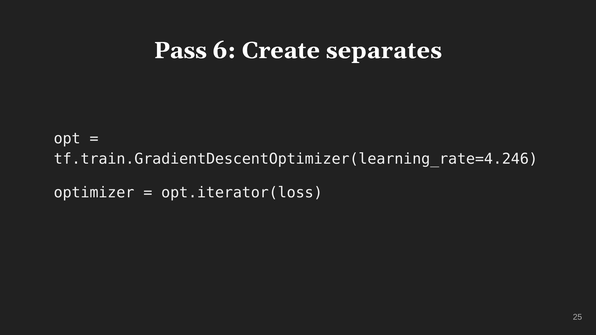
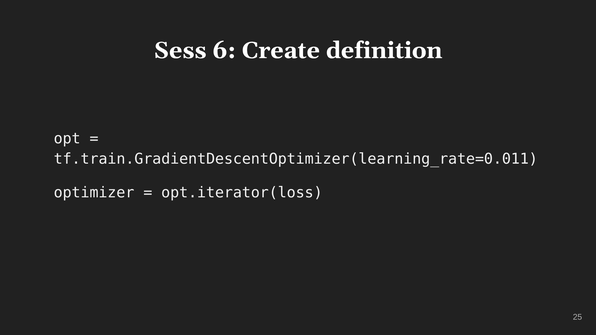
Pass: Pass -> Sess (180, 50)
separates: separates -> definition (384, 50)
tf.train.GradientDescentOptimizer(learning_rate=4.246: tf.train.GradientDescentOptimizer(learning_rate=4.246 -> tf.train.GradientDescentOptimizer(learning_rate=0.011 (296, 159)
